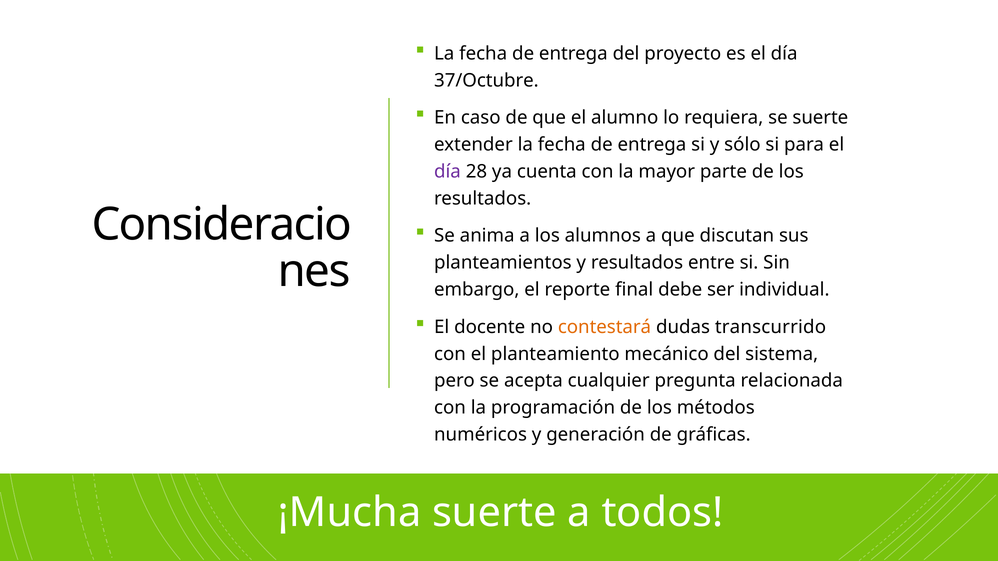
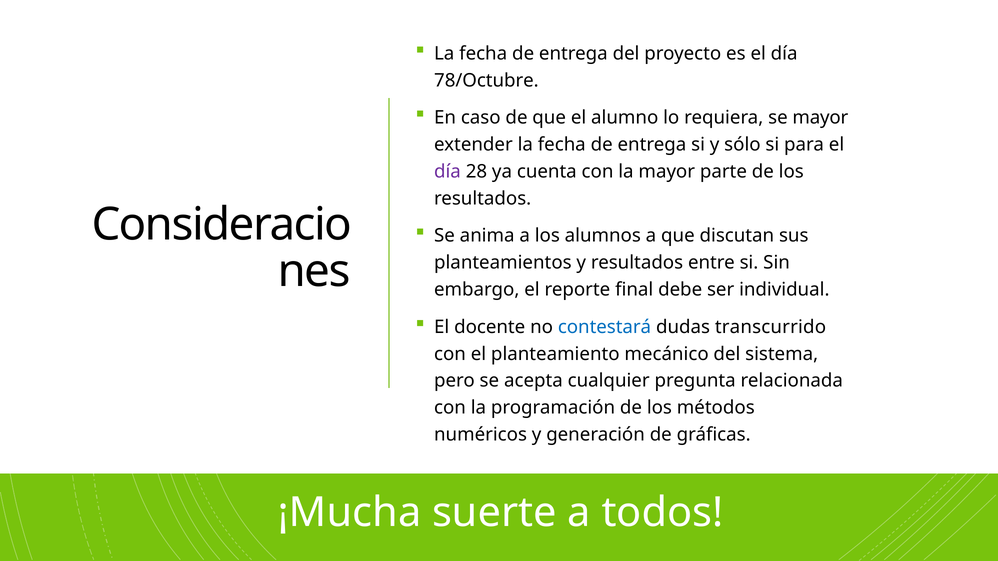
37/Octubre: 37/Octubre -> 78/Octubre (486, 80)
se suerte: suerte -> mayor (820, 118)
contestará colour: orange -> blue (605, 327)
